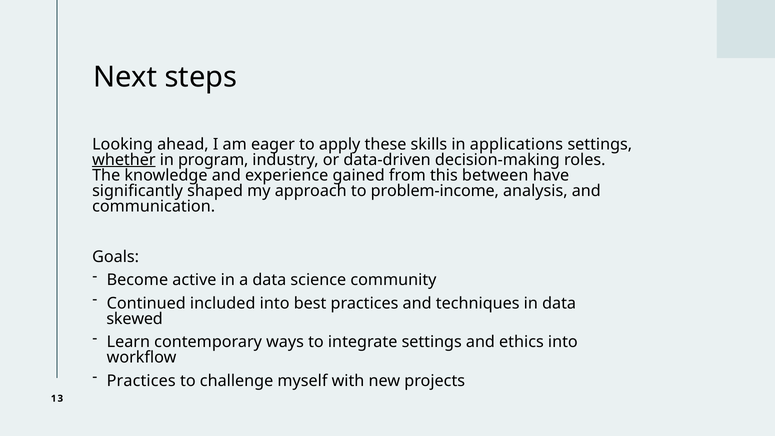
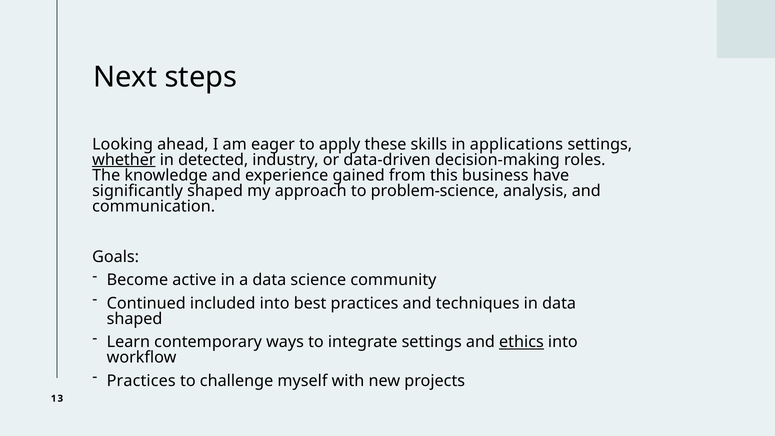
program: program -> detected (213, 160)
between: between -> business (495, 175)
problem-income: problem-income -> problem-science (435, 191)
skewed: skewed -> shaped (135, 319)
ethics underline: none -> present (521, 342)
